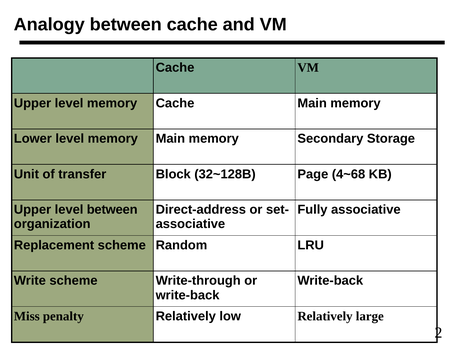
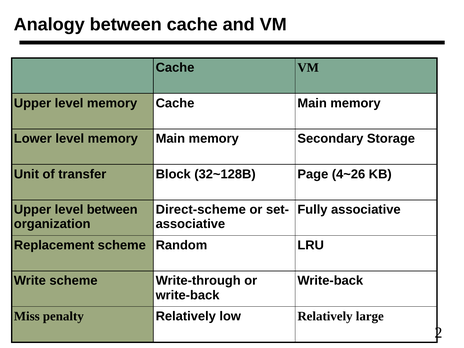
4~68: 4~68 -> 4~26 (349, 174)
Direct-address: Direct-address -> Direct-scheme (201, 210)
